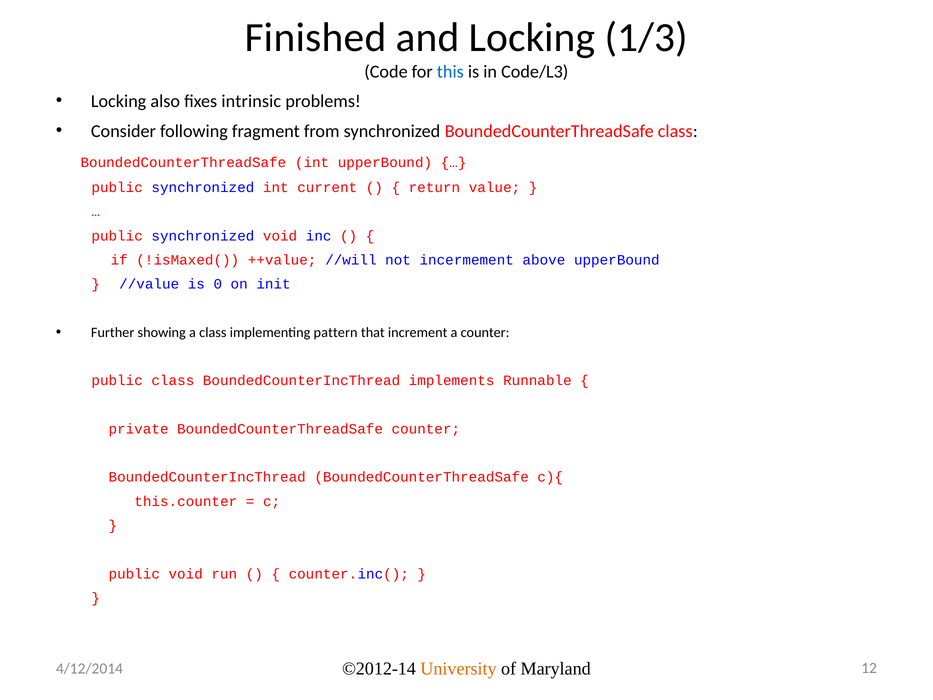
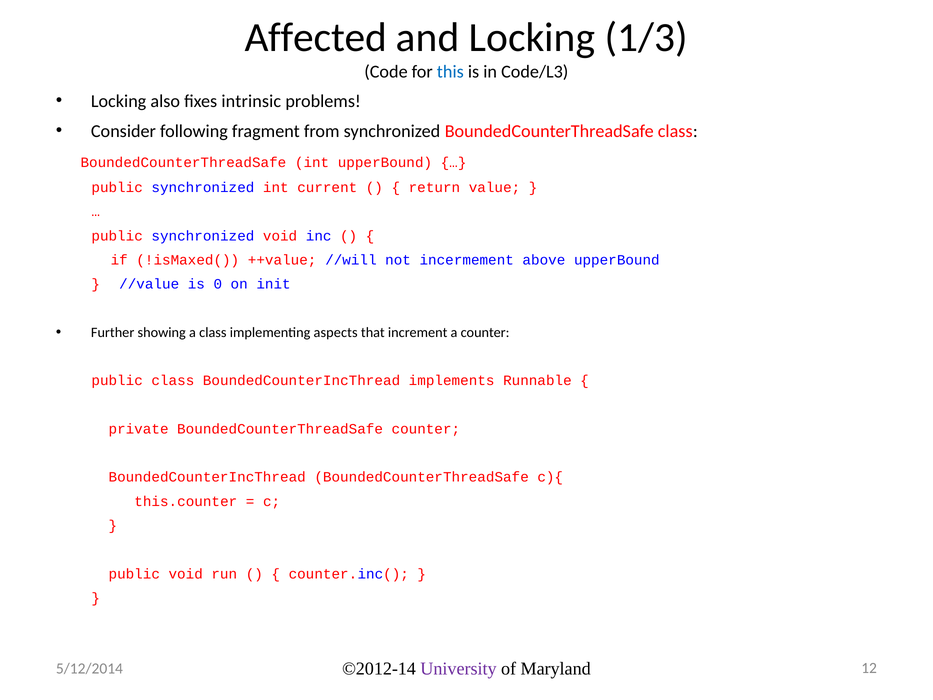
Finished: Finished -> Affected (316, 38)
pattern: pattern -> aspects (336, 332)
University colour: orange -> purple (458, 668)
4/12/2014: 4/12/2014 -> 5/12/2014 (89, 668)
